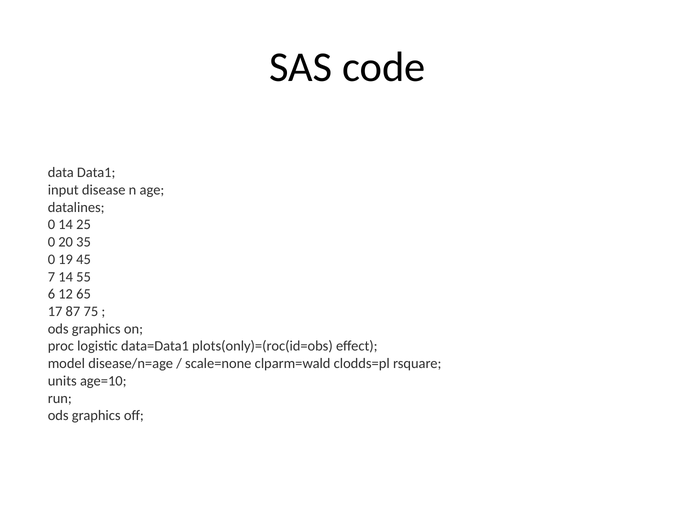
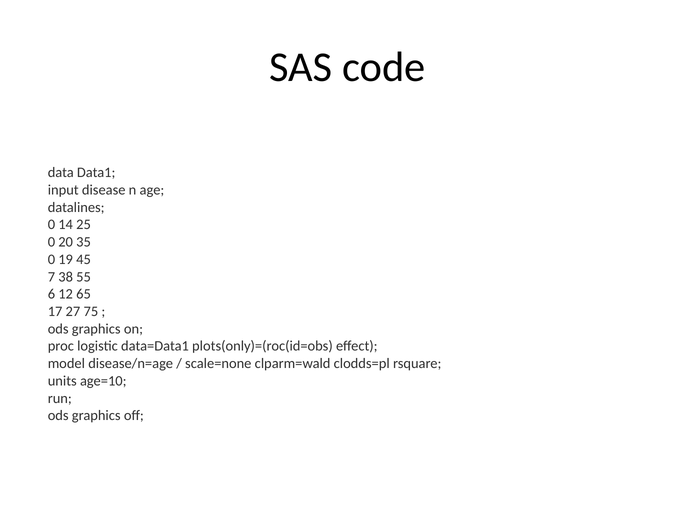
7 14: 14 -> 38 (66, 277)
87: 87 -> 27 (73, 312)
